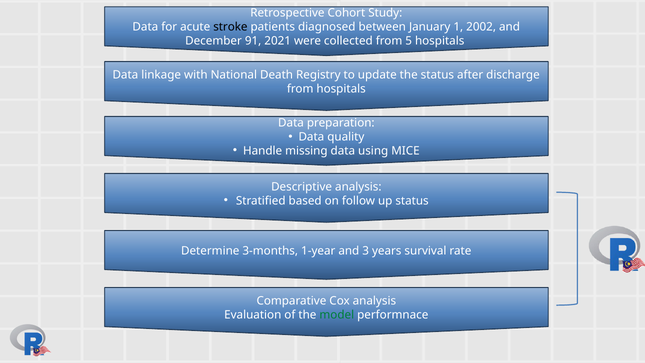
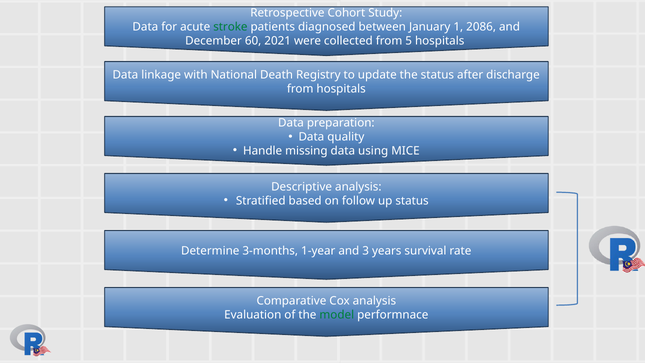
stroke colour: black -> green (230, 27)
2002: 2002 -> 2086 (481, 27)
91: 91 -> 60 (253, 41)
